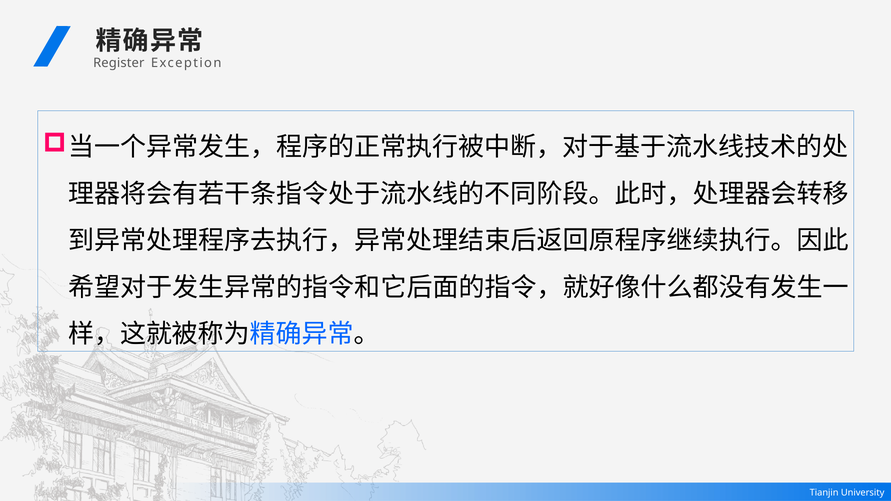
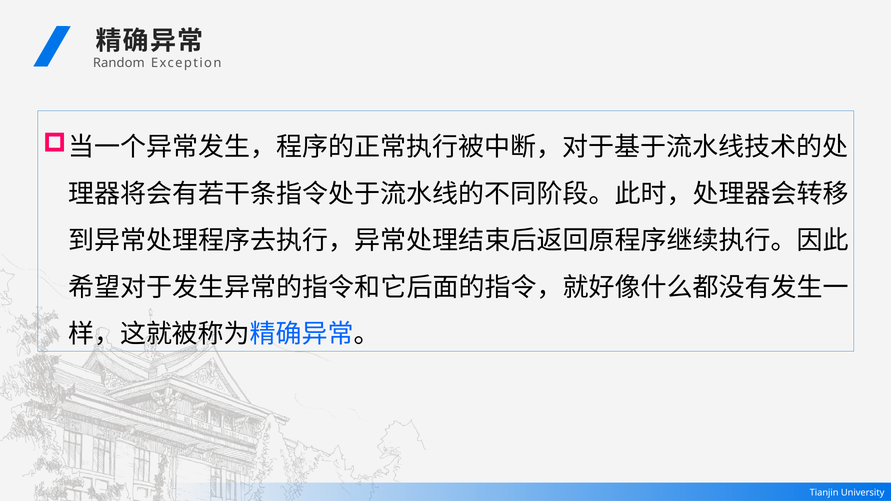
Register: Register -> Random (119, 63)
